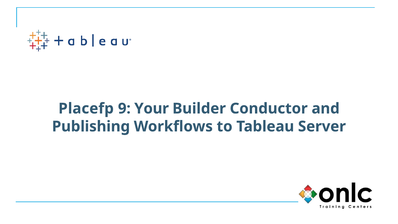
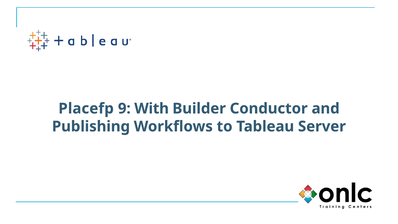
Your: Your -> With (152, 108)
